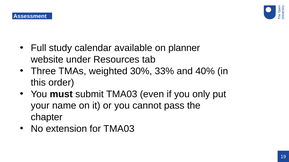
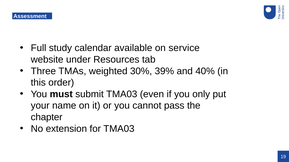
planner: planner -> service (184, 48)
33%: 33% -> 39% (164, 71)
